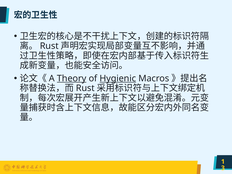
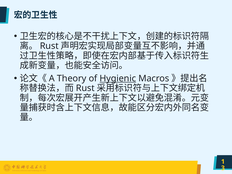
Theory underline: present -> none (72, 78)
